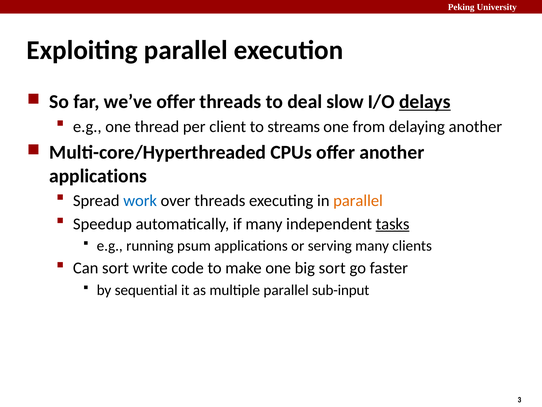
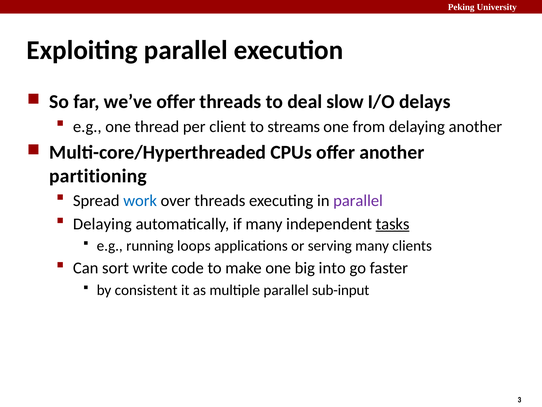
delays underline: present -> none (425, 102)
applications: applications -> partitioning (98, 176)
parallel colour: orange -> purple (358, 200)
Speedup: Speedup -> Delaying (102, 224)
psum: psum -> loops (194, 245)
big sort: sort -> into (332, 268)
sequential: sequential -> consistent (146, 290)
